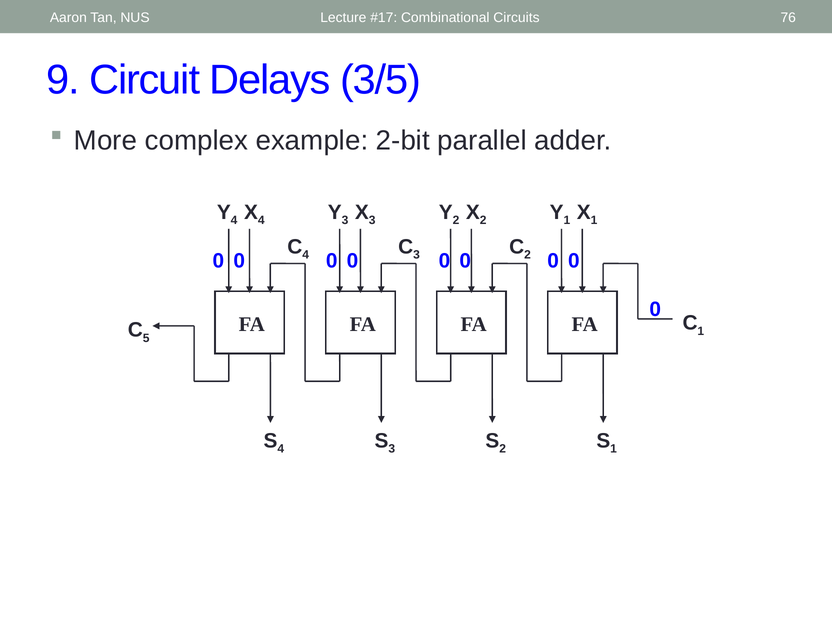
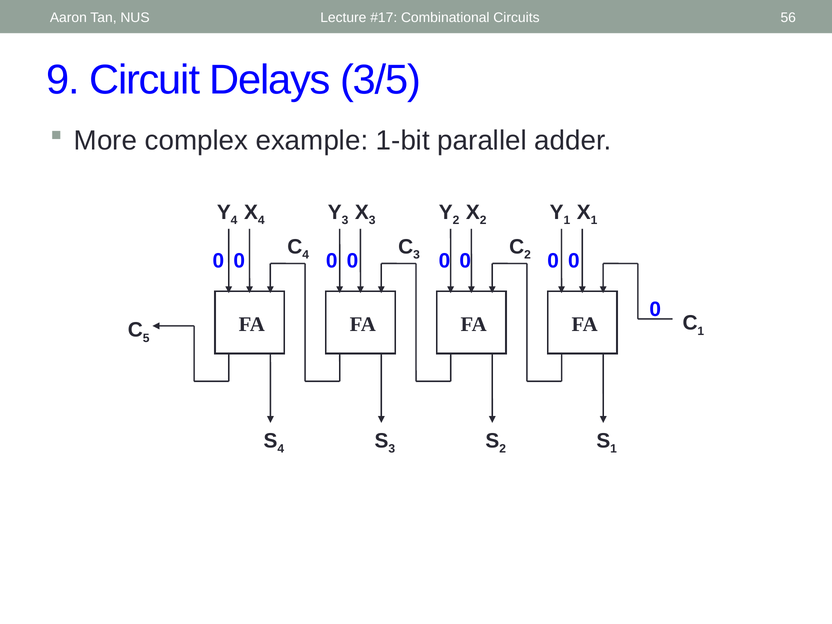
76: 76 -> 56 (788, 18)
2-bit: 2-bit -> 1-bit (403, 141)
